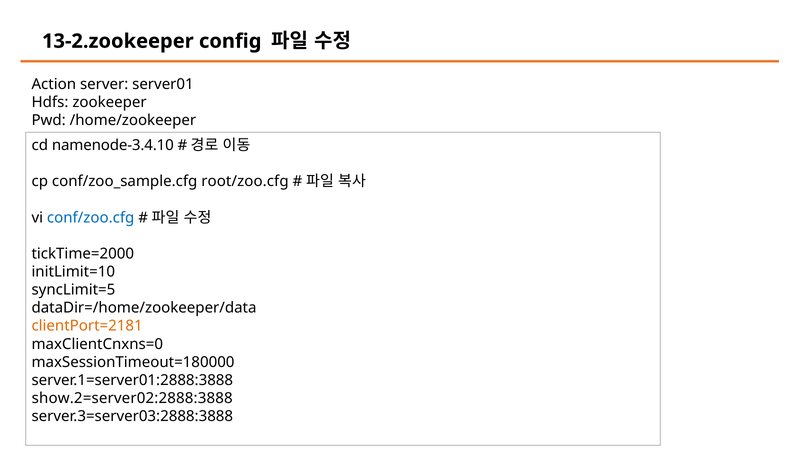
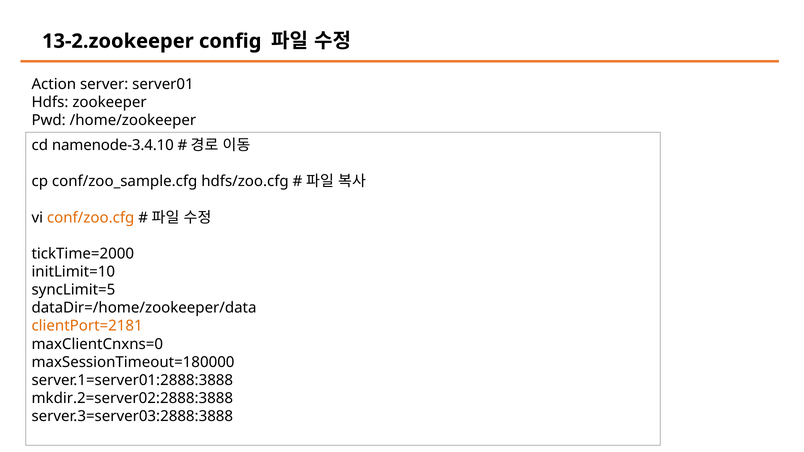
root/zoo.cfg: root/zoo.cfg -> hdfs/zoo.cfg (245, 181)
conf/zoo.cfg colour: blue -> orange (91, 218)
show.2=server02:2888:3888: show.2=server02:2888:3888 -> mkdir.2=server02:2888:3888 (132, 399)
